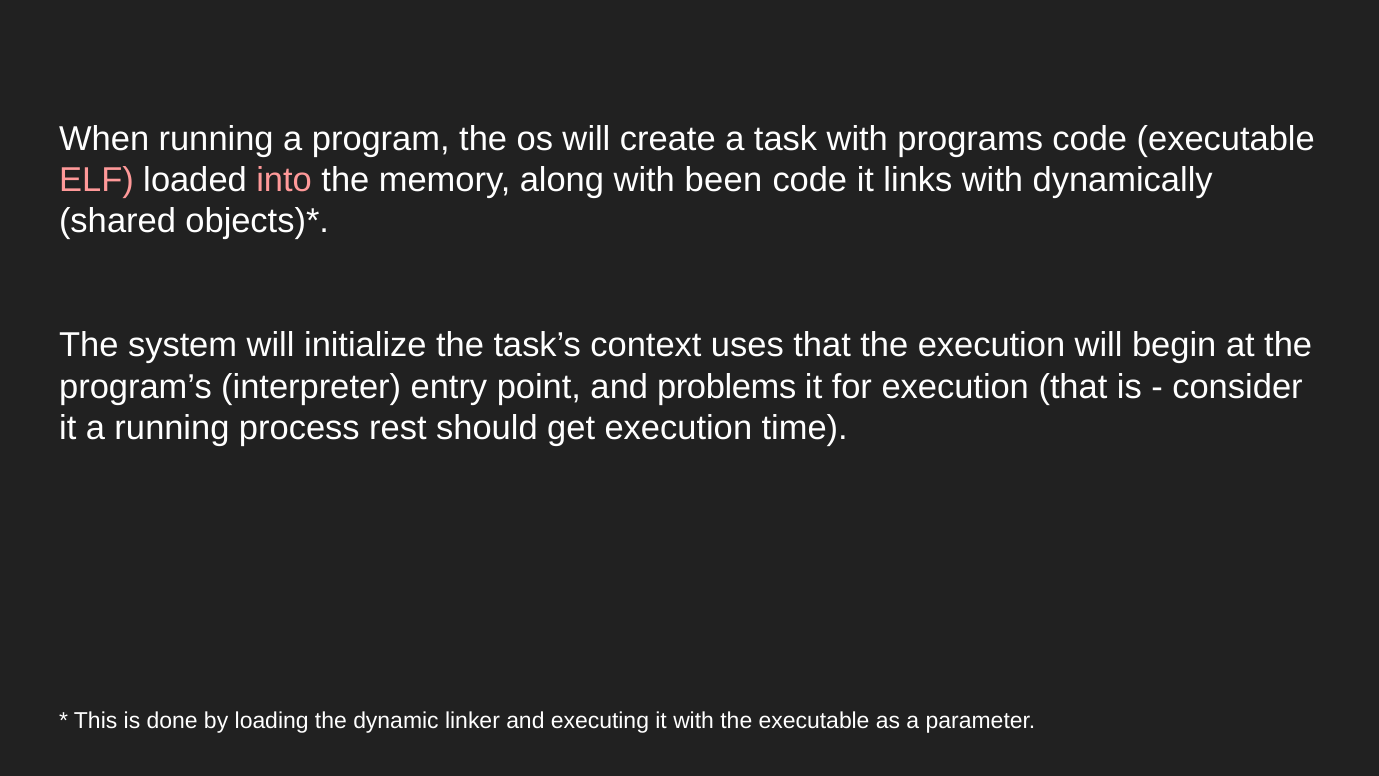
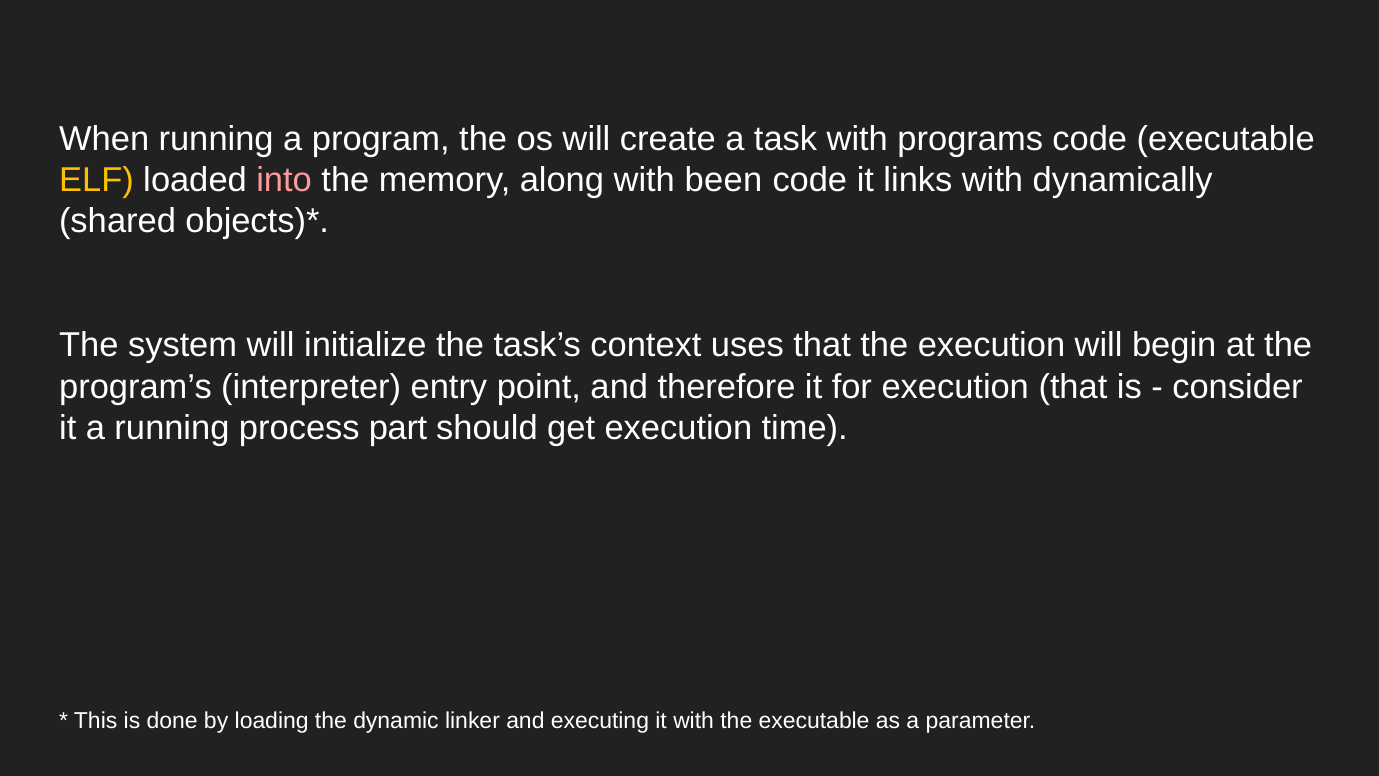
ELF colour: pink -> yellow (97, 180)
problems: problems -> therefore (727, 387)
rest: rest -> part (398, 428)
